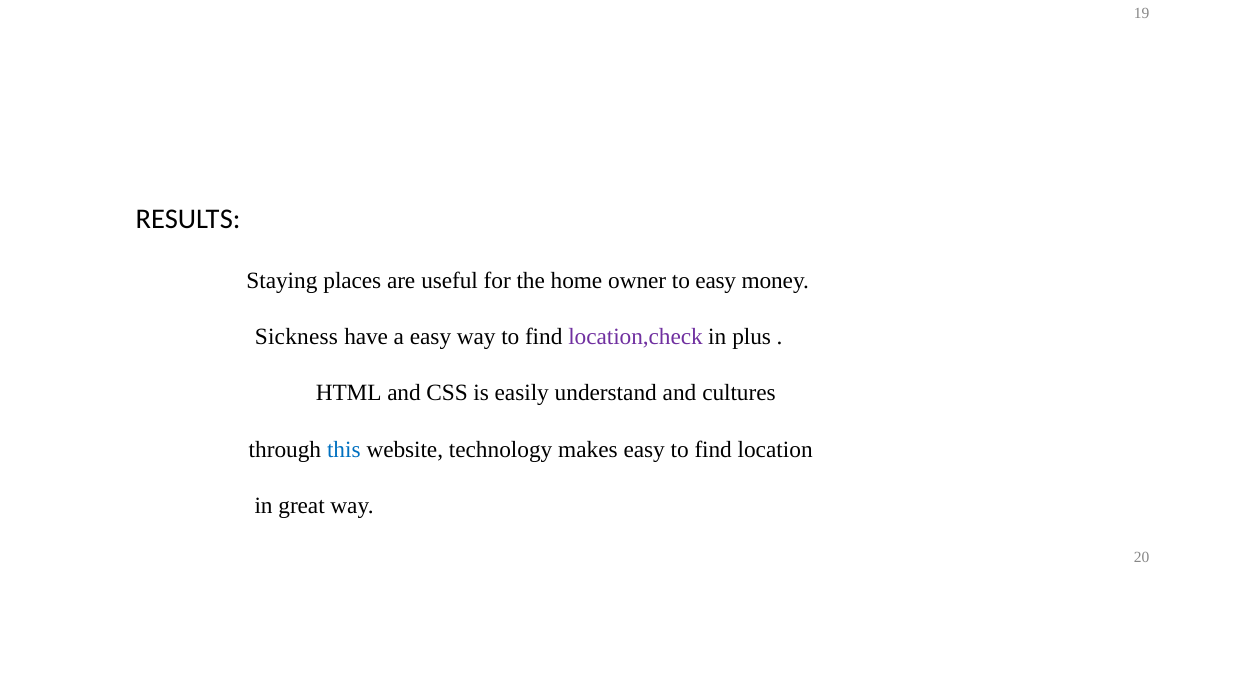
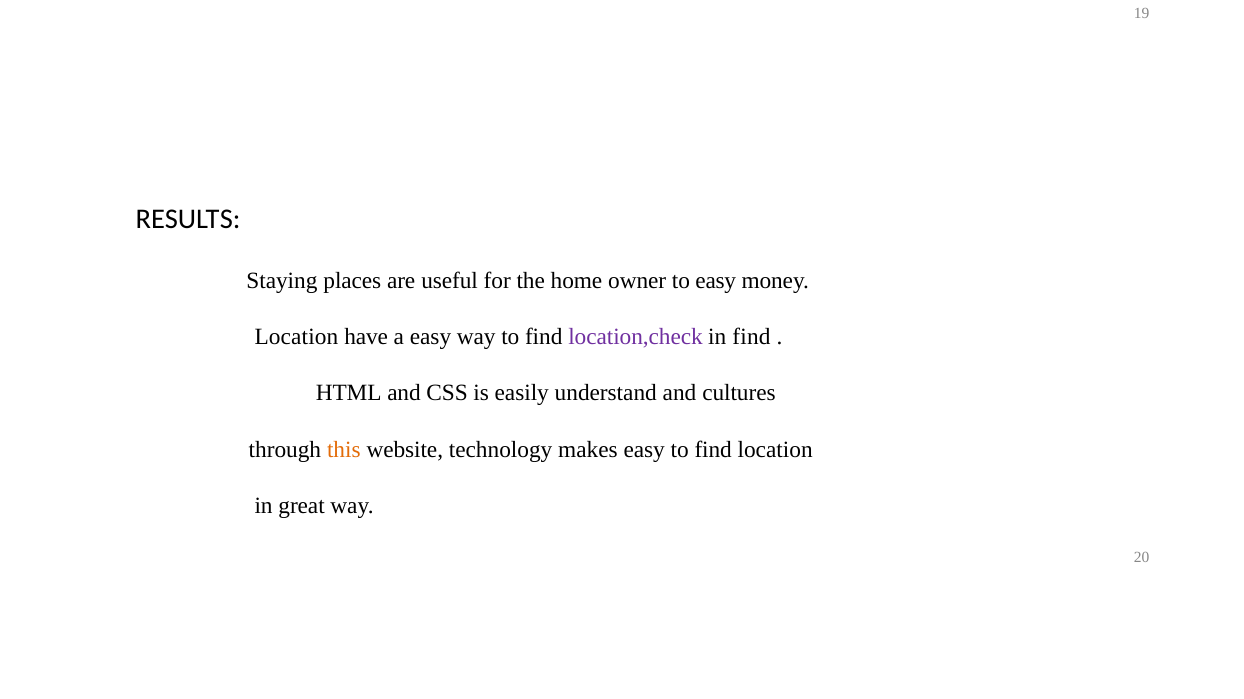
Sickness: Sickness -> Location (296, 337)
in plus: plus -> find (752, 337)
this colour: blue -> orange (344, 451)
